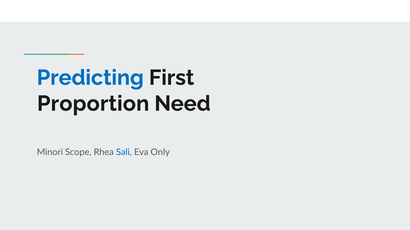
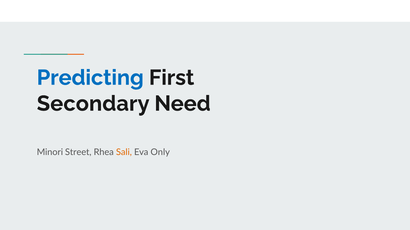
Proportion: Proportion -> Secondary (93, 104)
Scope: Scope -> Street (78, 152)
Sali colour: blue -> orange (124, 152)
